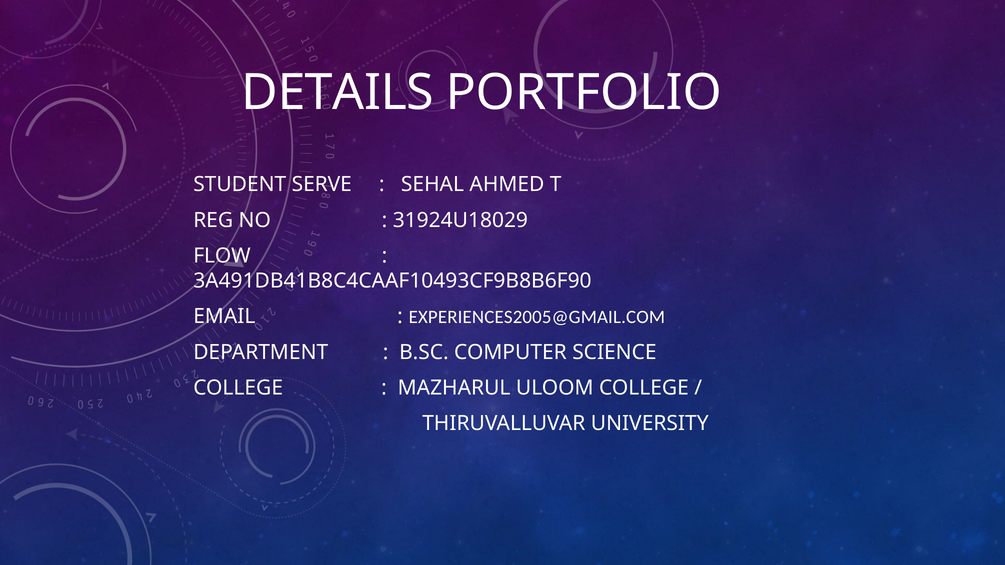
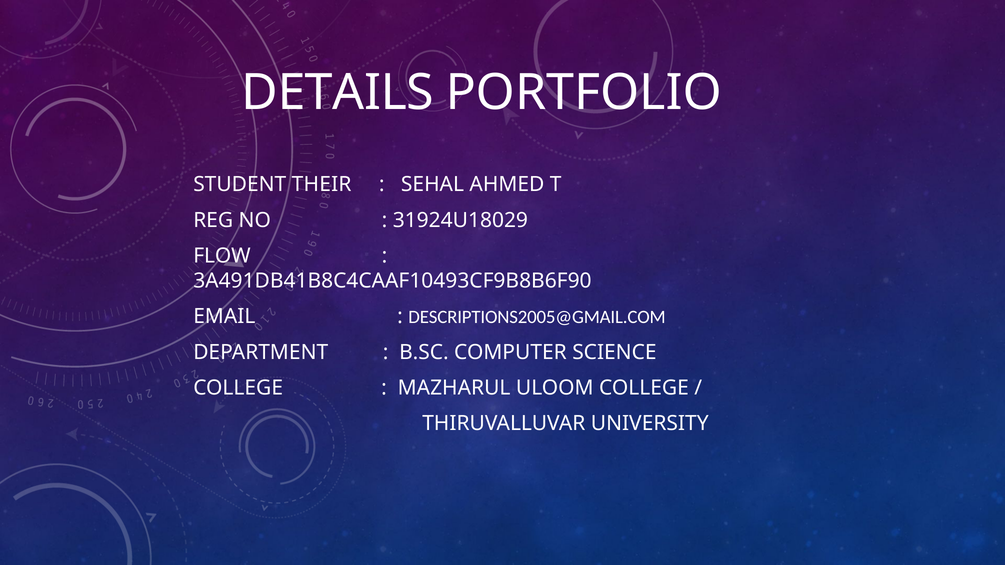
SERVE: SERVE -> THEIR (322, 185)
EXPERIENCES2005@GMAIL.COM: EXPERIENCES2005@GMAIL.COM -> DESCRIPTIONS2005@GMAIL.COM (537, 317)
